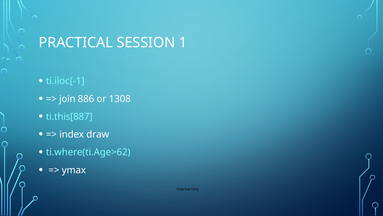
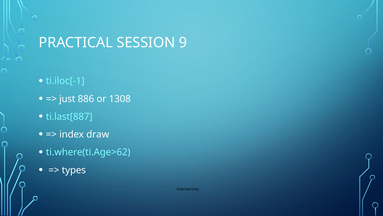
1: 1 -> 9 (183, 43)
join: join -> just (67, 99)
ti.this[887: ti.this[887 -> ti.last[887 (69, 116)
ymax: ymax -> types (74, 170)
